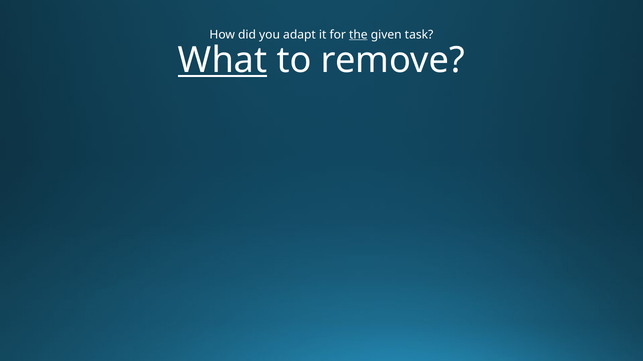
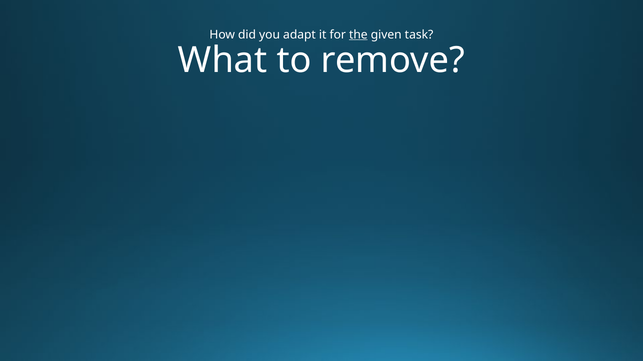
What underline: present -> none (223, 60)
